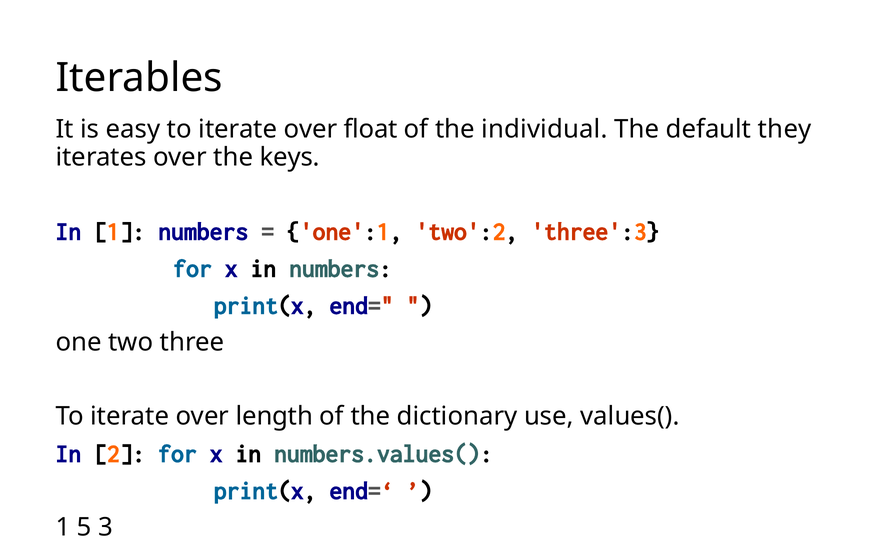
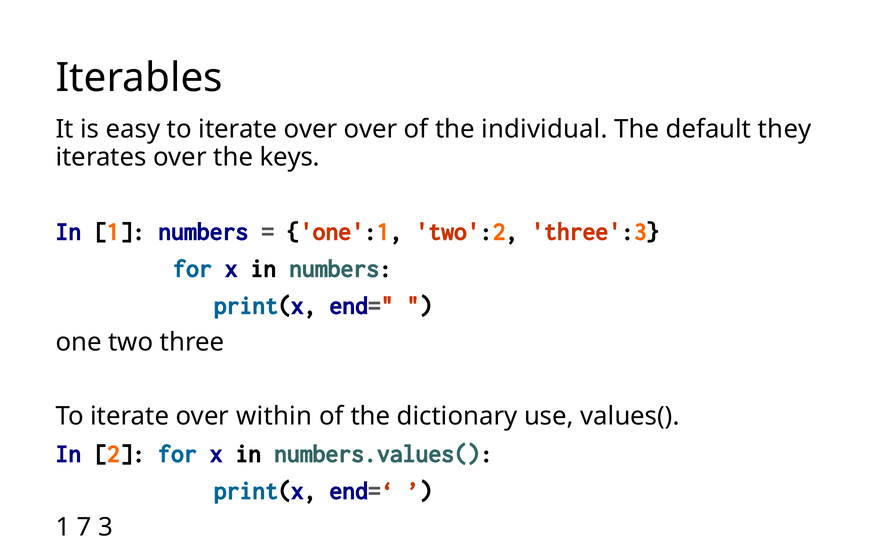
over float: float -> over (371, 129)
length: length -> within (274, 416)
5: 5 -> 7 (84, 527)
